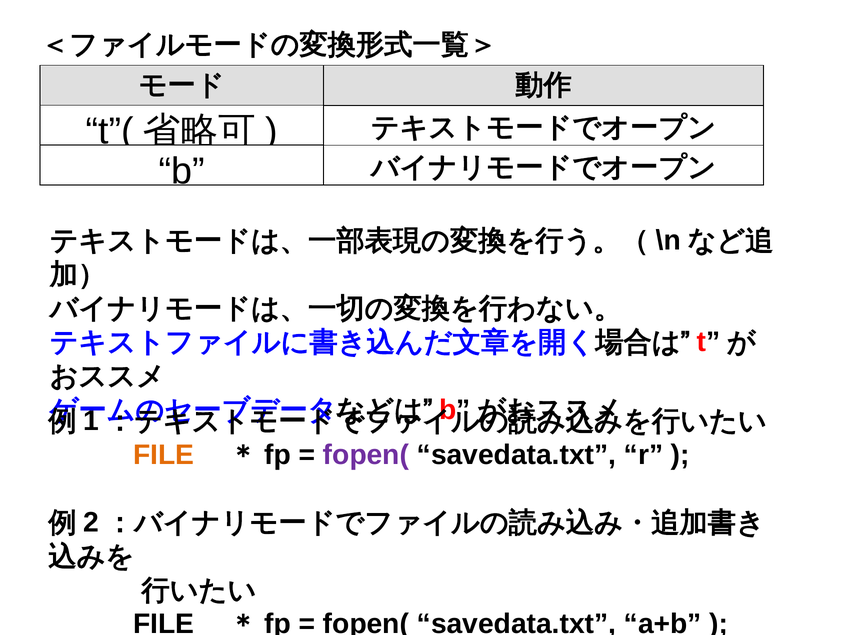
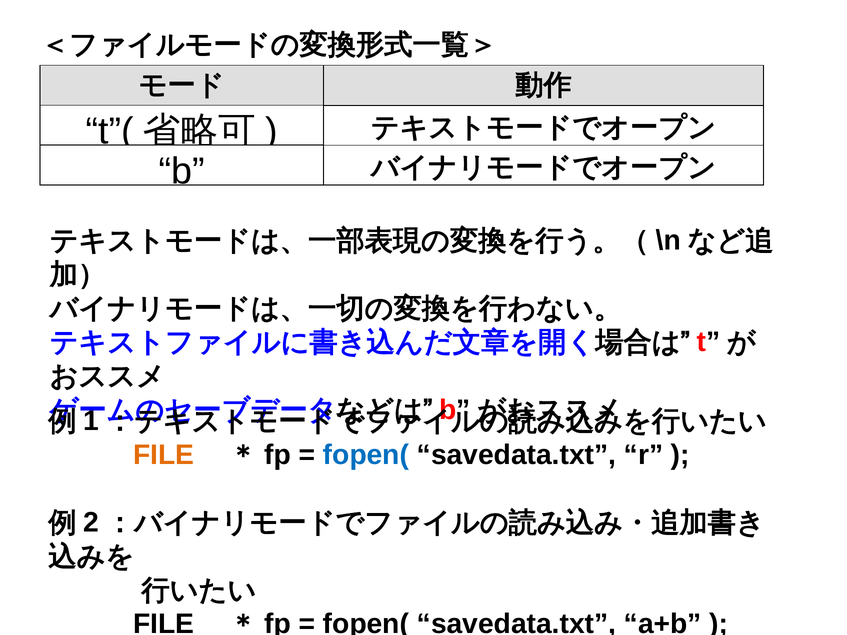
fopen( colour: purple -> blue (366, 455)
